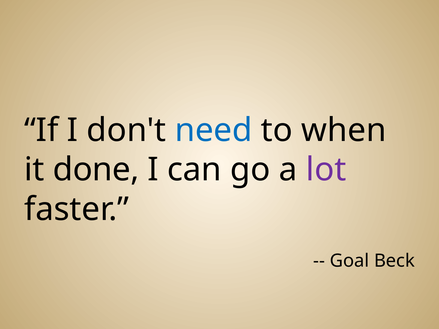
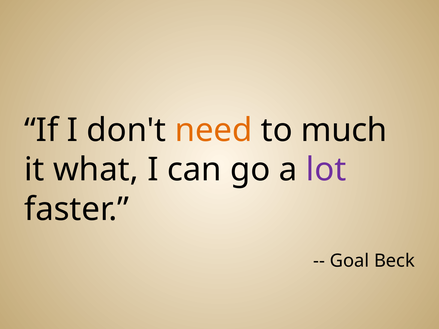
need colour: blue -> orange (214, 130)
when: when -> much (344, 130)
done: done -> what (96, 170)
